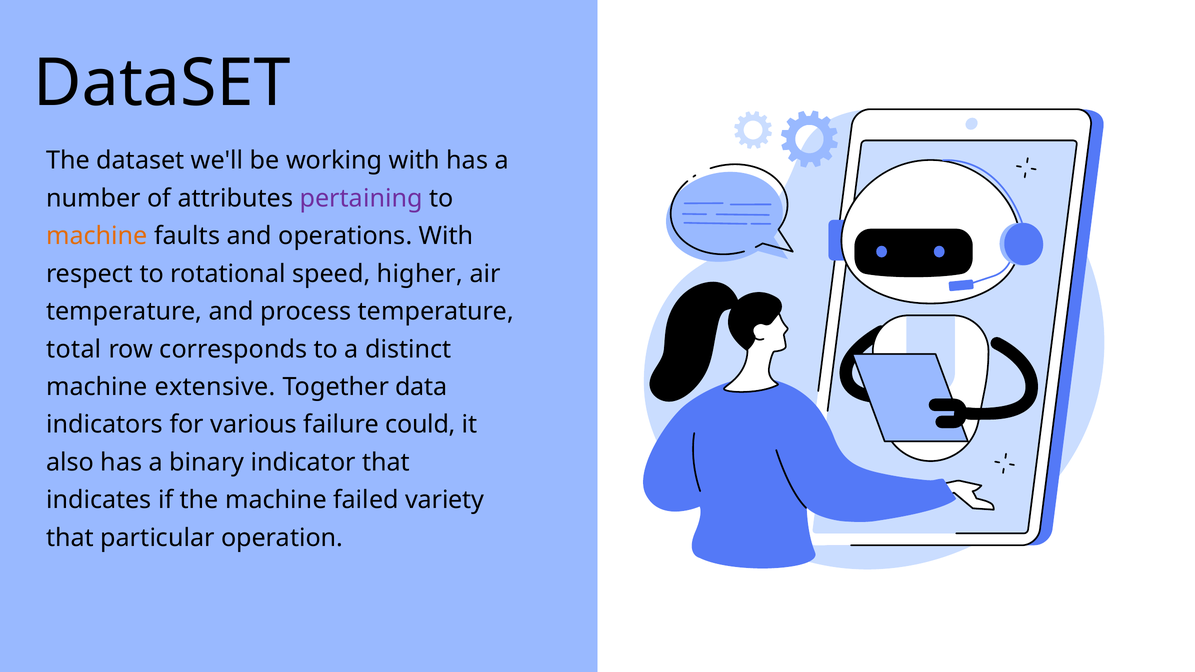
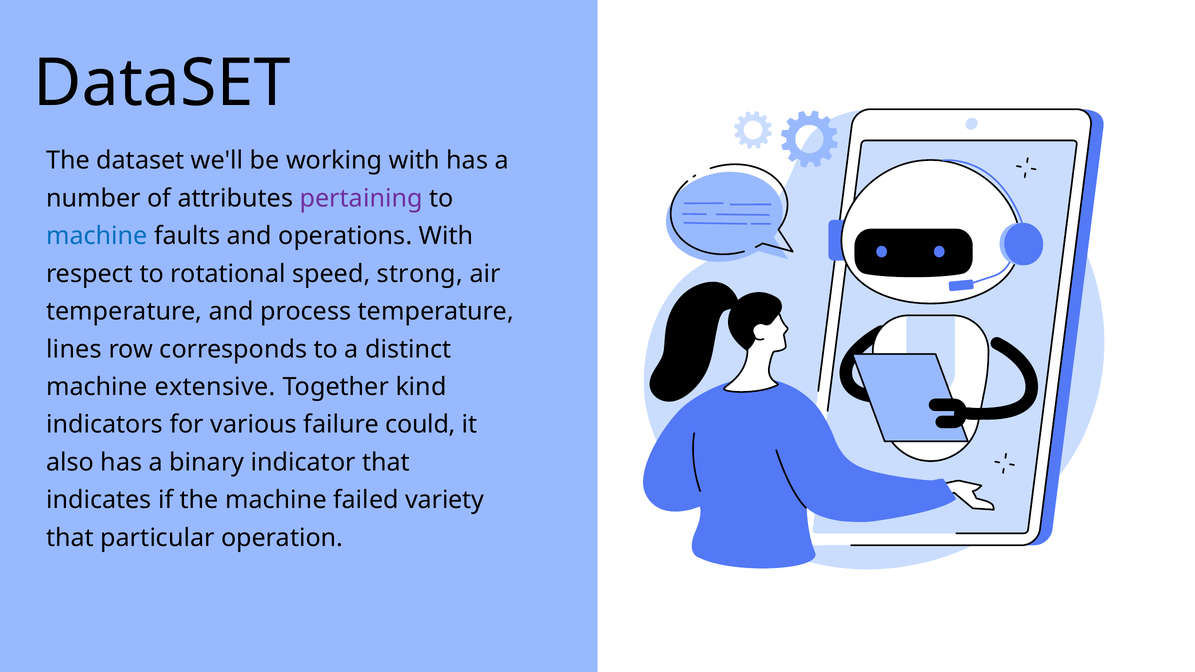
machine colour: orange -> blue (97, 236)
higher: higher -> strong (420, 274)
total: total -> lines (74, 349)
data: data -> kind (421, 387)
